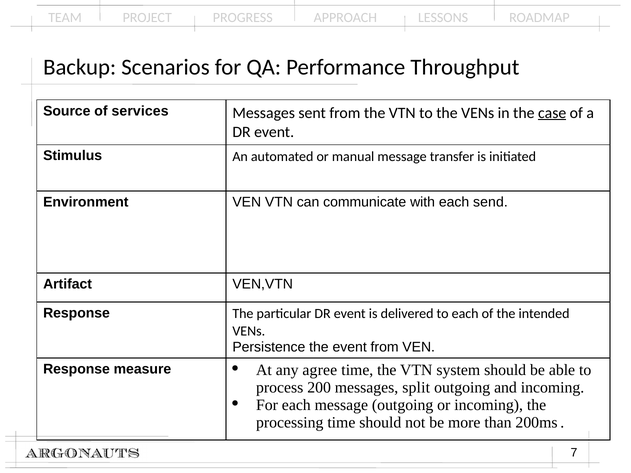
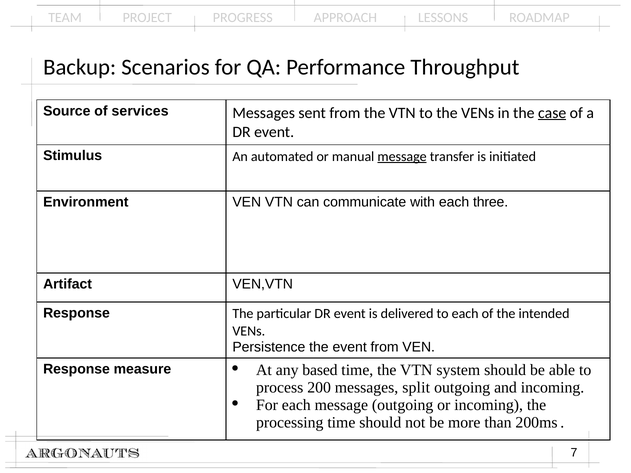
message underline: none -> present (402, 157)
send: send -> three (491, 202)
agree: agree -> based (320, 370)
